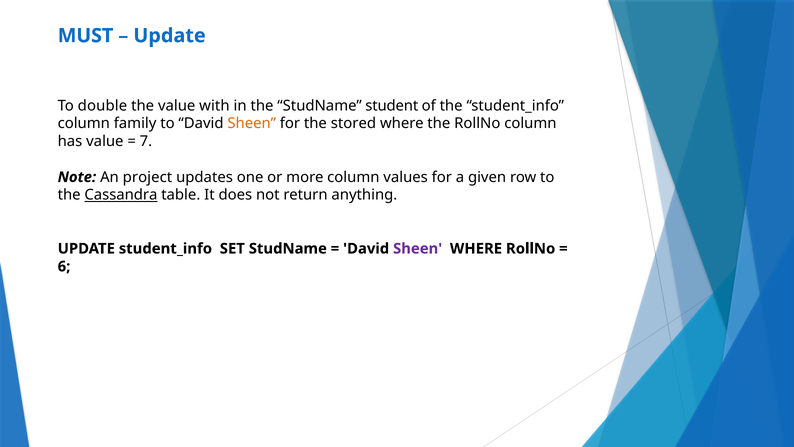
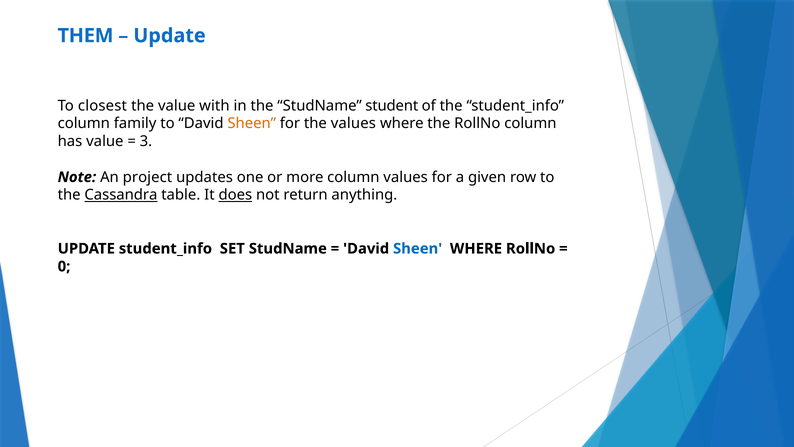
MUST: MUST -> THEM (86, 36)
double: double -> closest (102, 106)
the stored: stored -> values (353, 123)
7: 7 -> 3 (146, 141)
does underline: none -> present (235, 195)
Sheen colour: purple -> blue (418, 248)
6: 6 -> 0 (64, 266)
